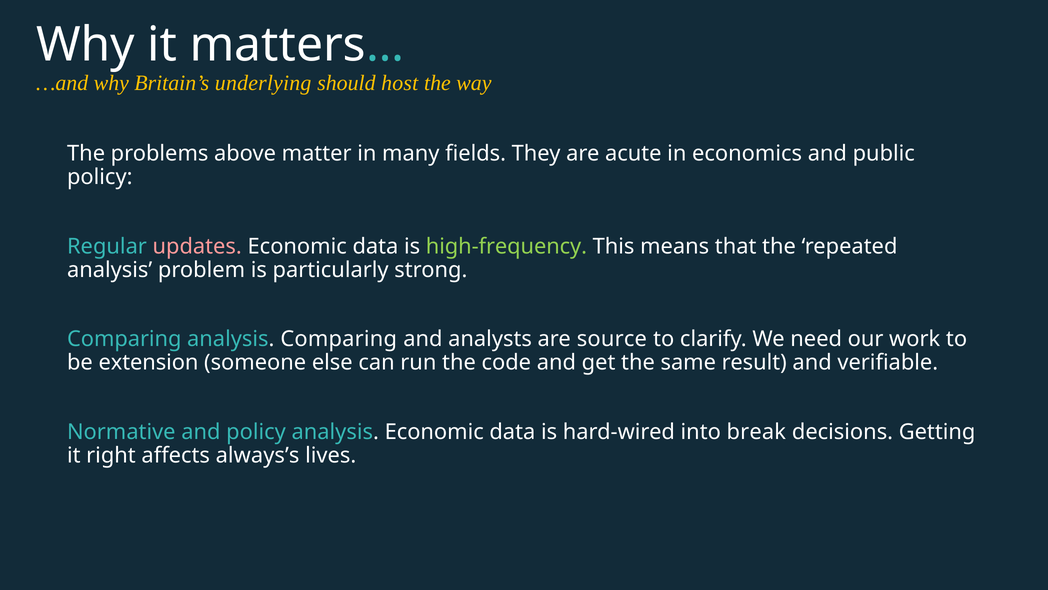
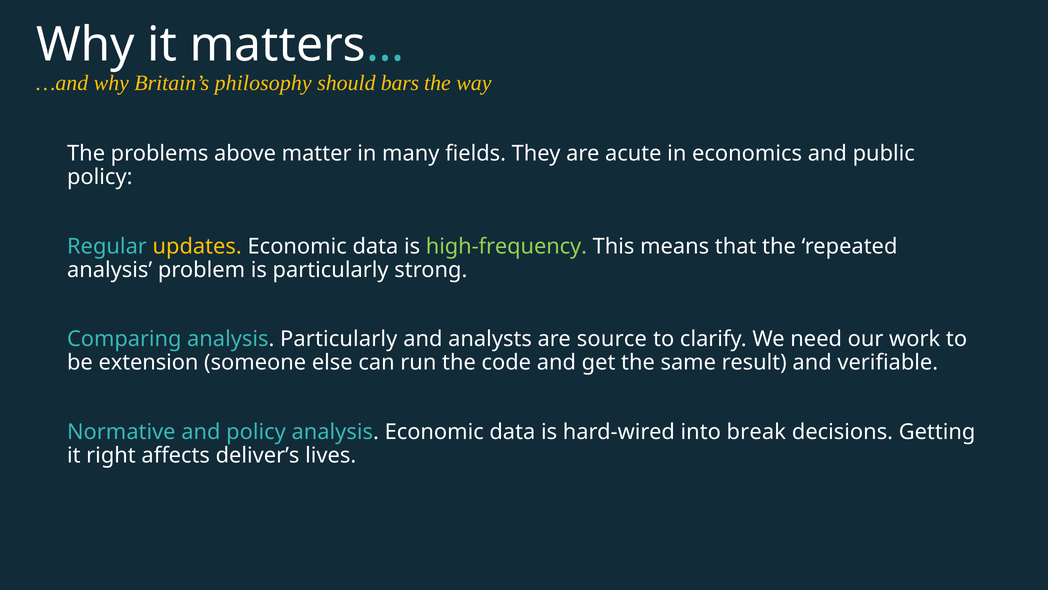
underlying: underlying -> philosophy (263, 83)
host: host -> bars (400, 83)
updates colour: pink -> yellow (197, 246)
analysis Comparing: Comparing -> Particularly (339, 339)
always’s: always’s -> deliver’s (258, 455)
